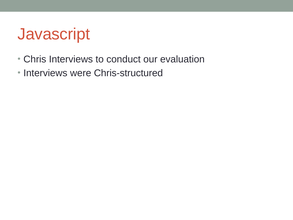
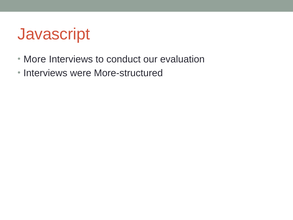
Chris: Chris -> More (35, 59)
Chris-structured: Chris-structured -> More-structured (128, 73)
